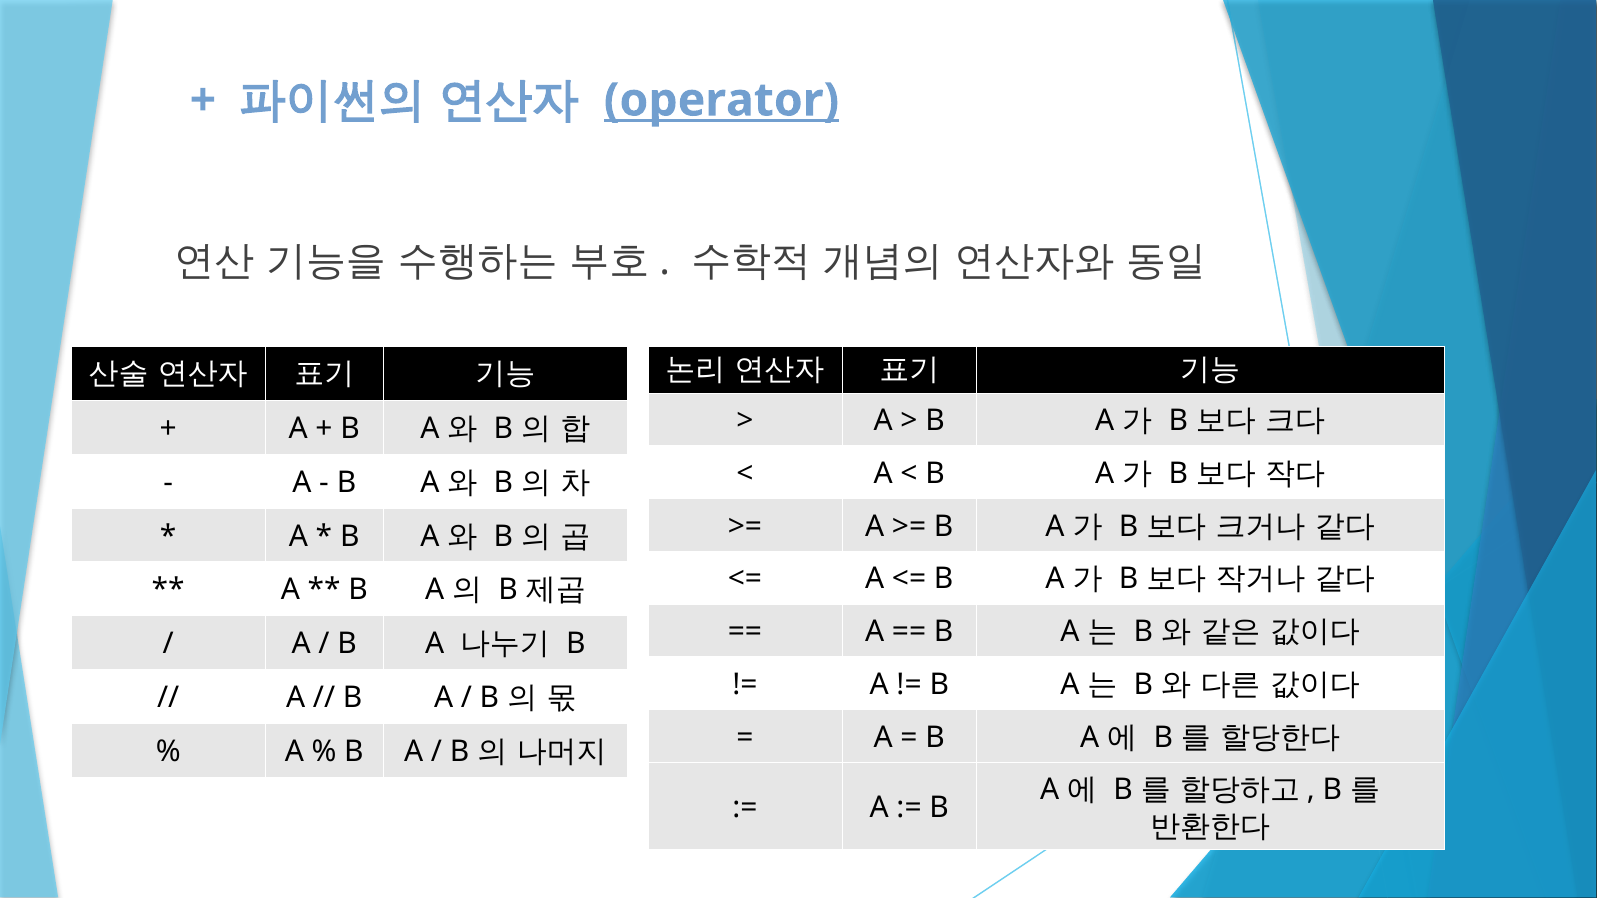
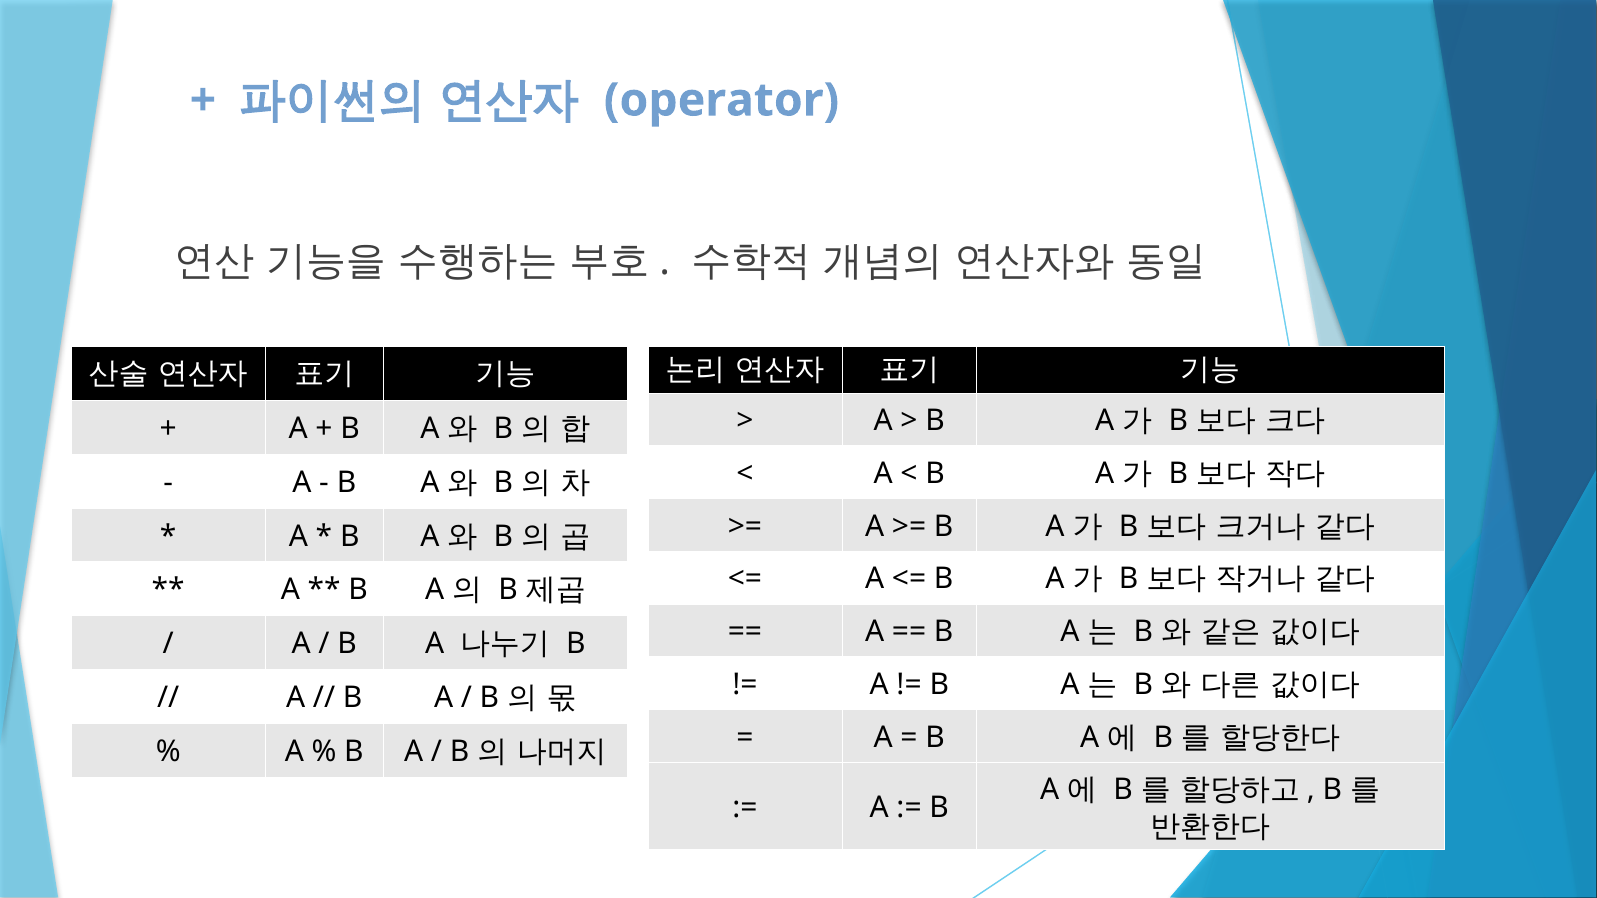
operator underline: present -> none (721, 100)
